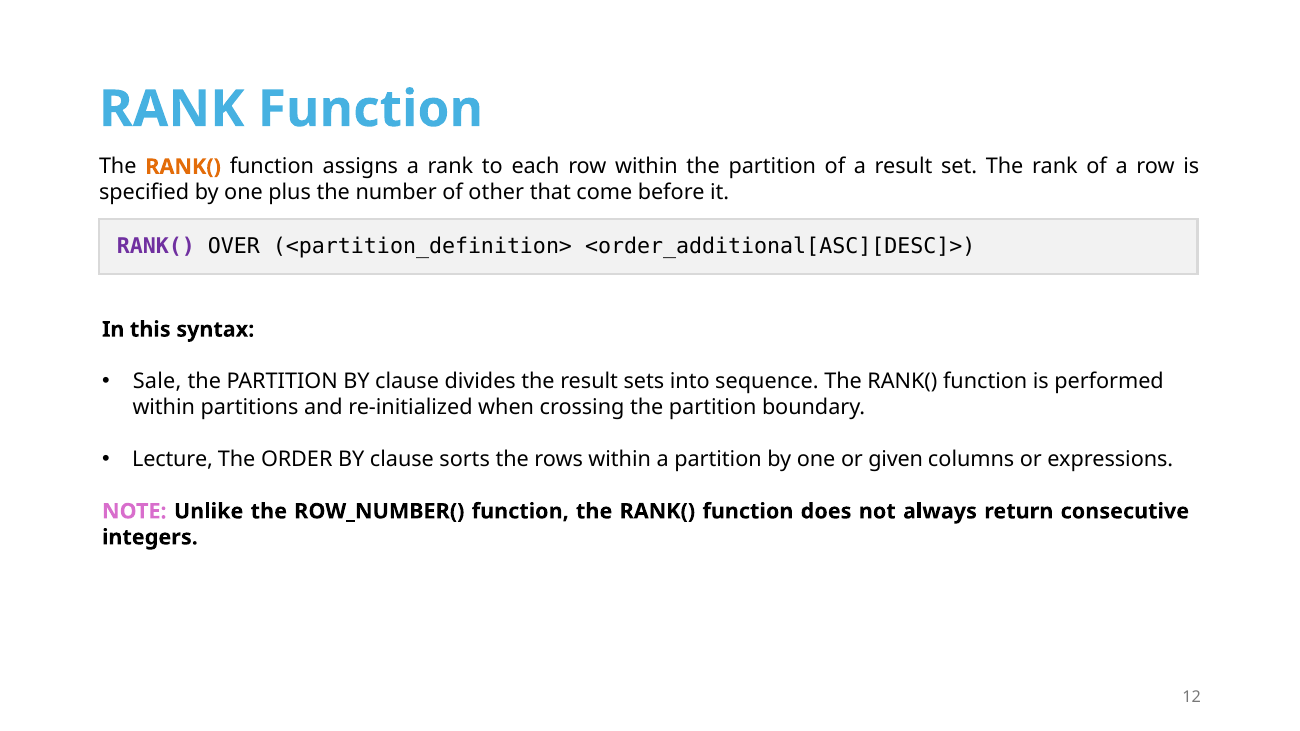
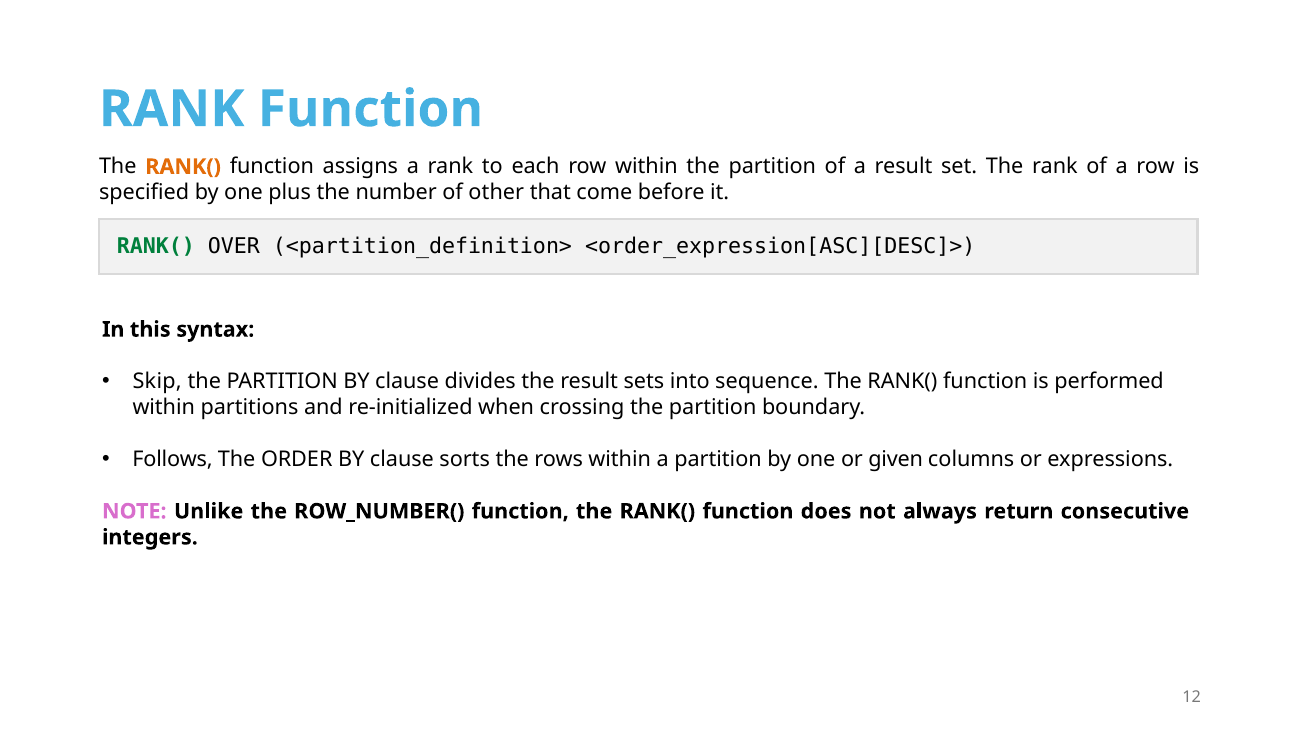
RANK( colour: purple -> green (156, 247)
<order_additional[ASC][DESC]>: <order_additional[ASC][DESC]> -> <order_expression[ASC][DESC]> (780, 247)
Sale: Sale -> Skip (157, 382)
Lecture: Lecture -> Follows (173, 460)
